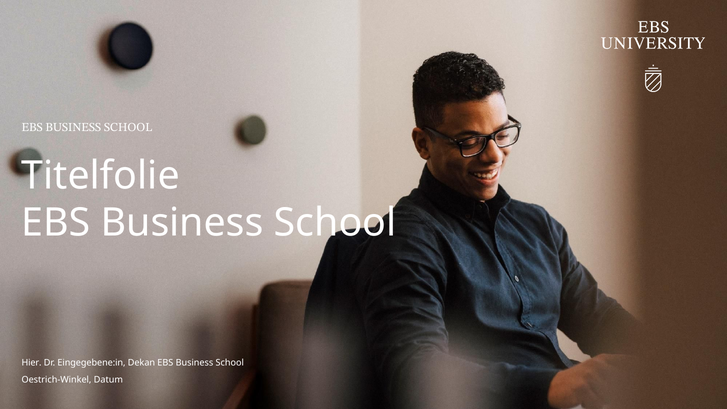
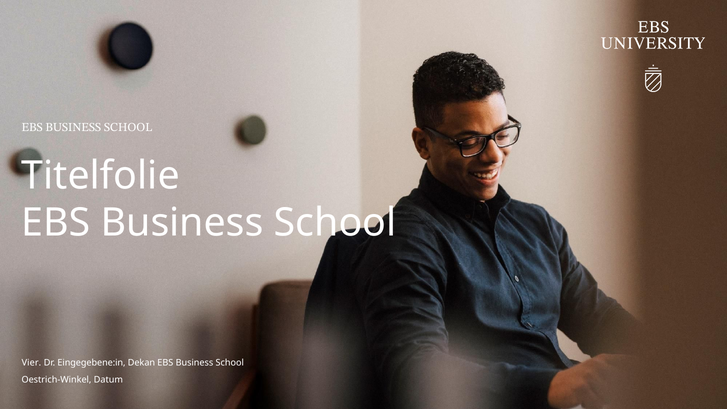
Hier: Hier -> Vier (31, 363)
